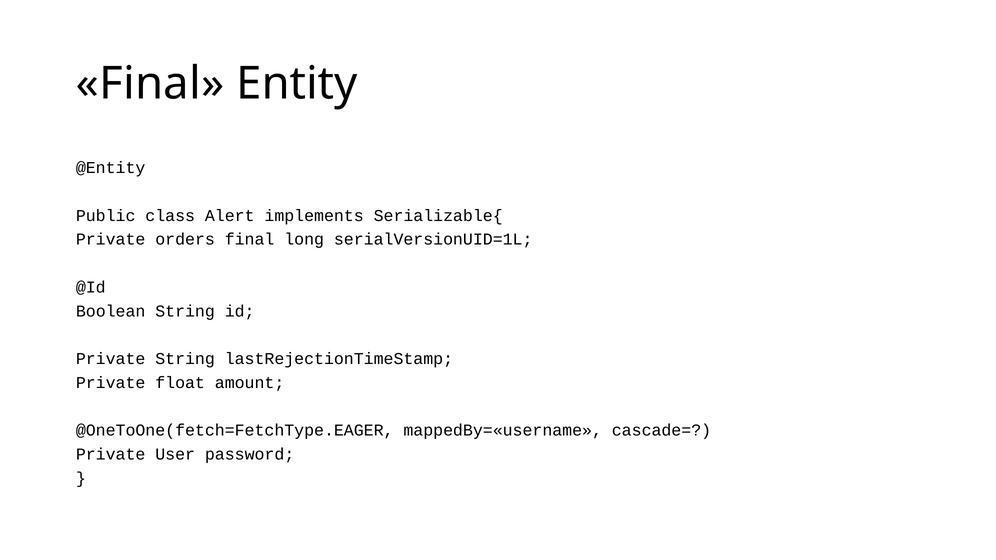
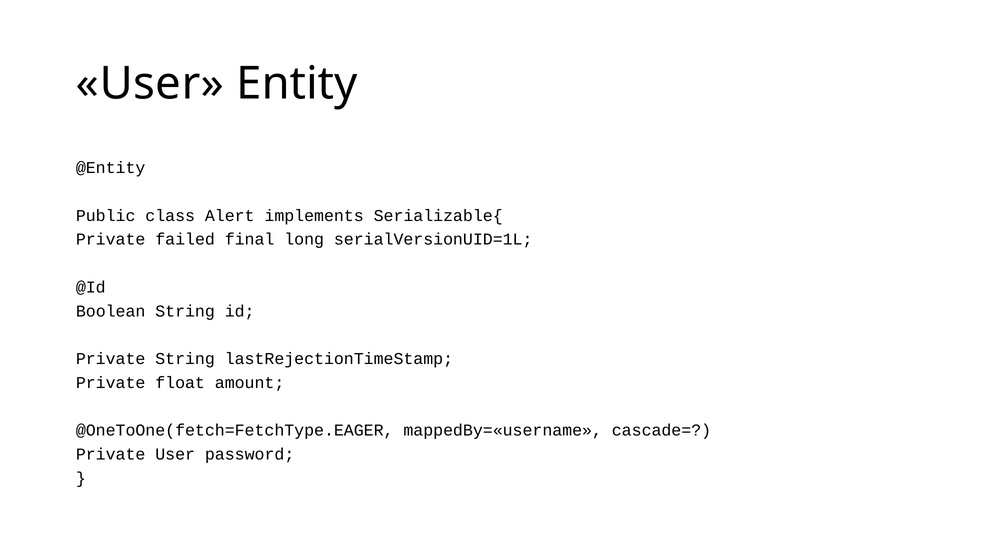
Final: Final -> User (150, 84)
orders: orders -> failed (185, 240)
